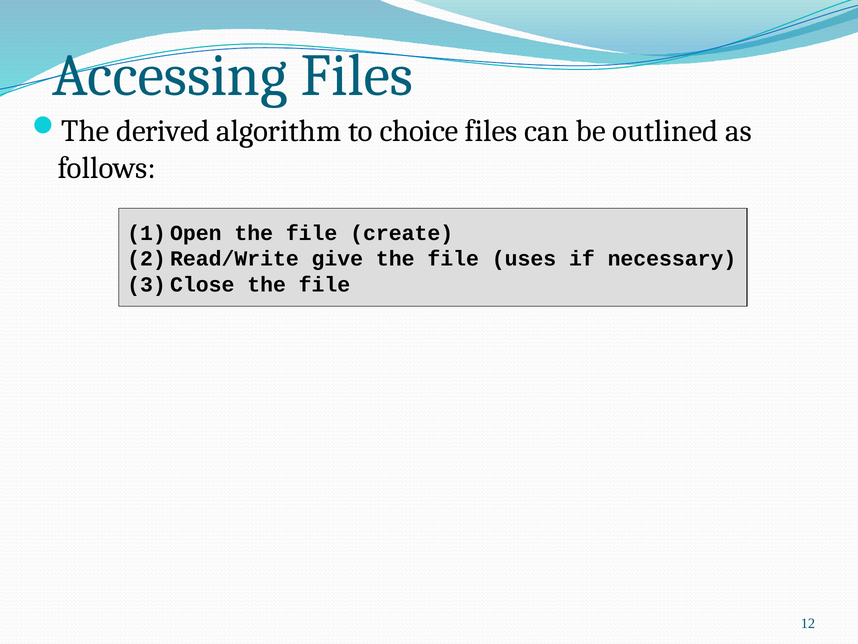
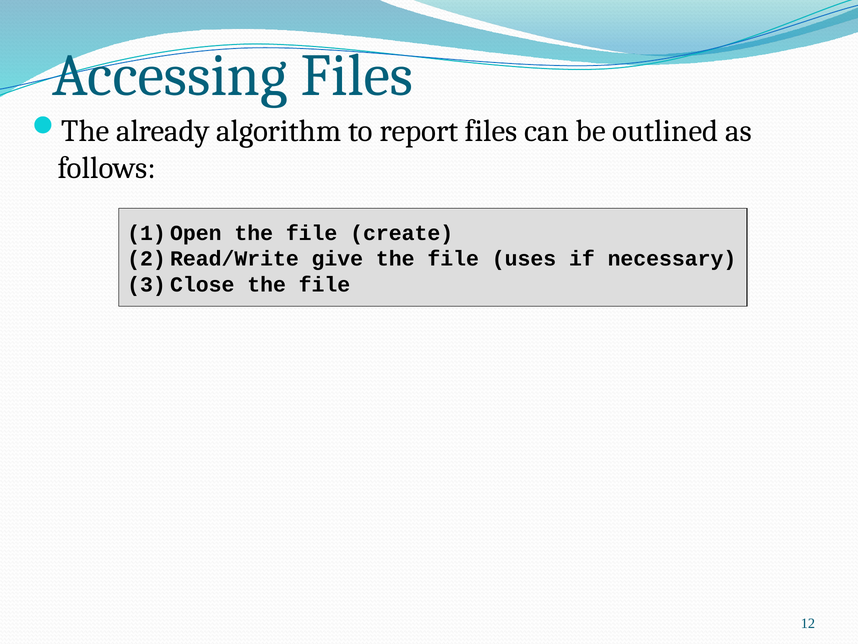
derived: derived -> already (163, 131)
choice: choice -> report (419, 131)
